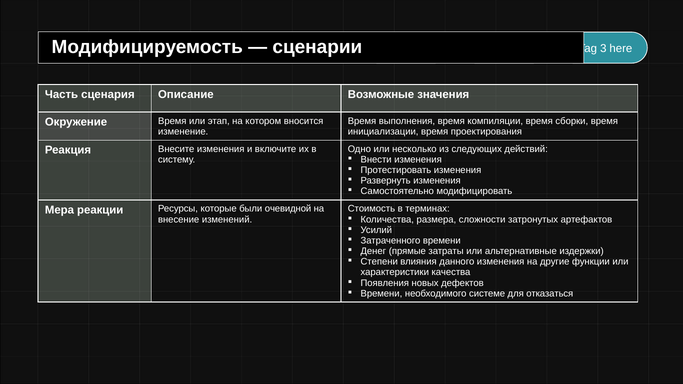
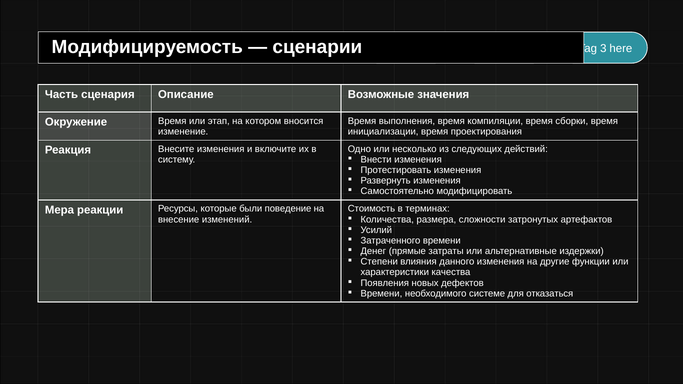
очевидной: очевидной -> поведение (288, 209)
